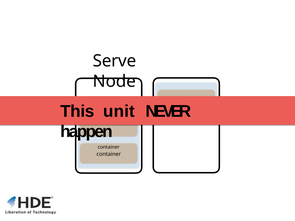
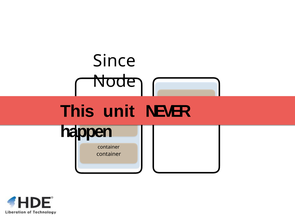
Serve: Serve -> Since (114, 61)
